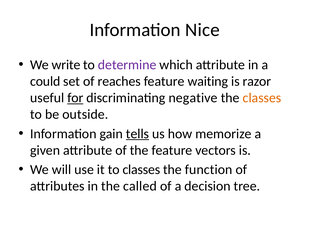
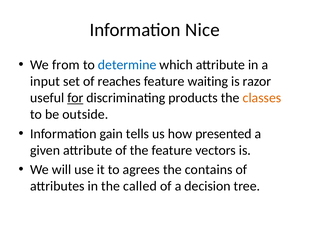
write: write -> from (66, 65)
determine colour: purple -> blue (127, 65)
could: could -> input (45, 82)
negative: negative -> products (193, 98)
tells underline: present -> none (138, 134)
memorize: memorize -> presented (223, 134)
to classes: classes -> agrees (141, 170)
function: function -> contains (209, 170)
